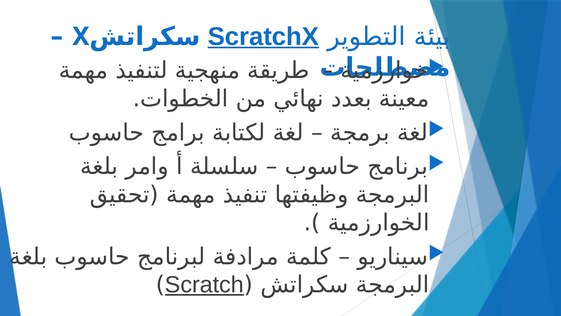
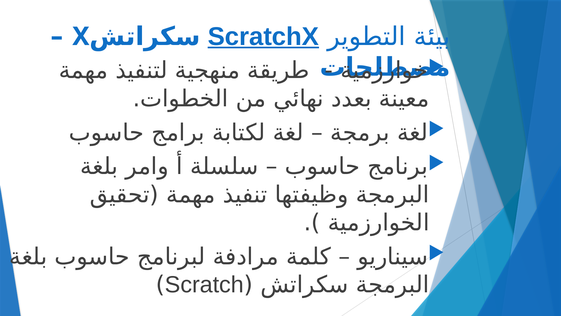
Scratch underline: present -> none (204, 284)
